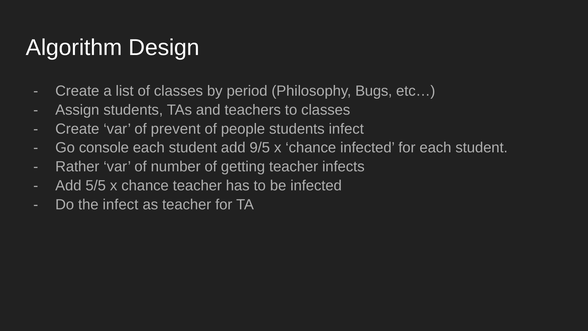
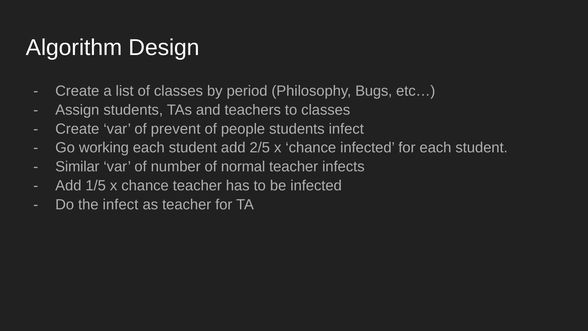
console: console -> working (104, 148)
9/5: 9/5 -> 2/5 (260, 148)
Rather: Rather -> Similar (77, 167)
getting: getting -> normal (243, 167)
5/5: 5/5 -> 1/5 (96, 185)
